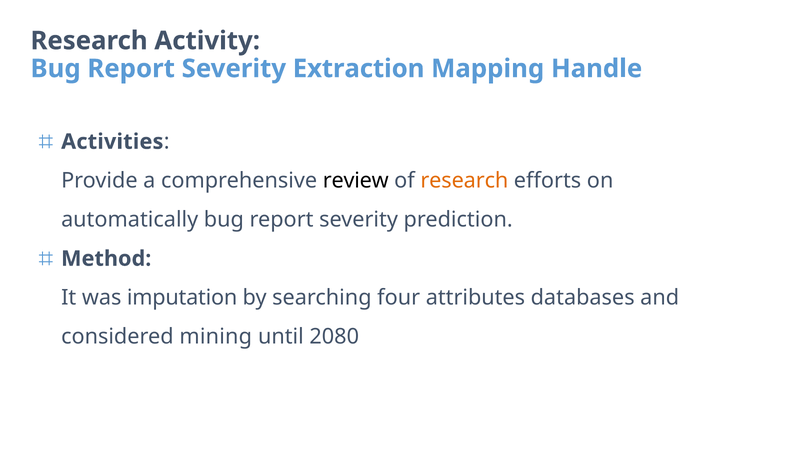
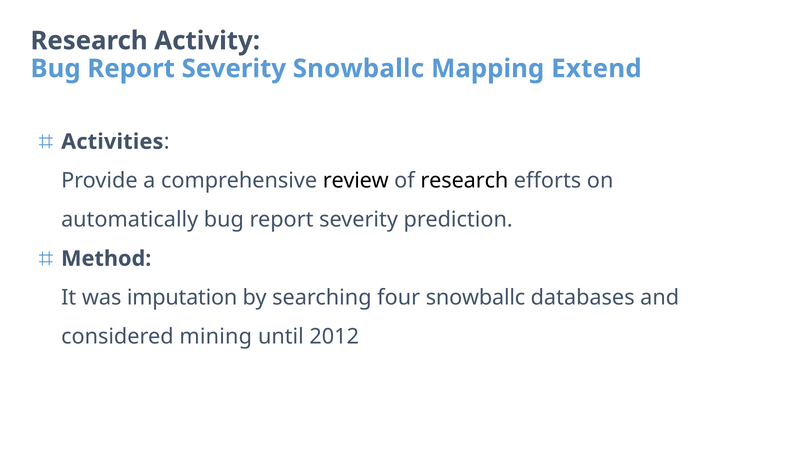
Severity Extraction: Extraction -> Snowballc (358, 69)
Handle: Handle -> Extend (596, 69)
research colour: orange -> black (464, 181)
four attributes: attributes -> snowballc (475, 298)
2080: 2080 -> 2012 (334, 337)
